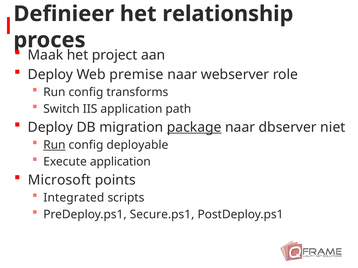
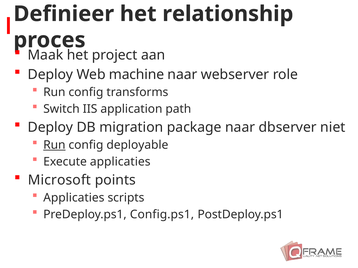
premise: premise -> machine (137, 75)
package underline: present -> none (194, 127)
Execute application: application -> applicaties (120, 162)
Integrated: Integrated -> Applicaties (74, 198)
Secure.ps1: Secure.ps1 -> Config.ps1 (162, 215)
